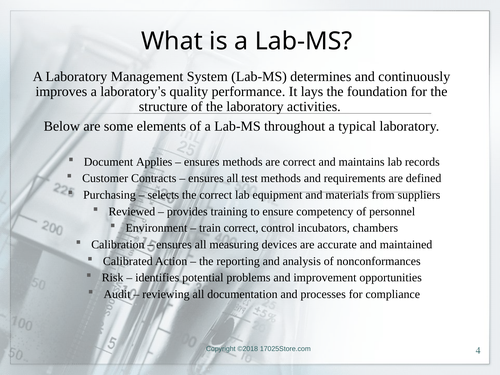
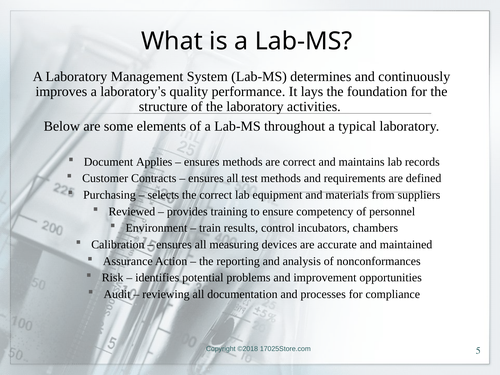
train correct: correct -> results (241, 228)
Calibrated: Calibrated -> Assurance (128, 261)
4: 4 -> 5 (478, 351)
